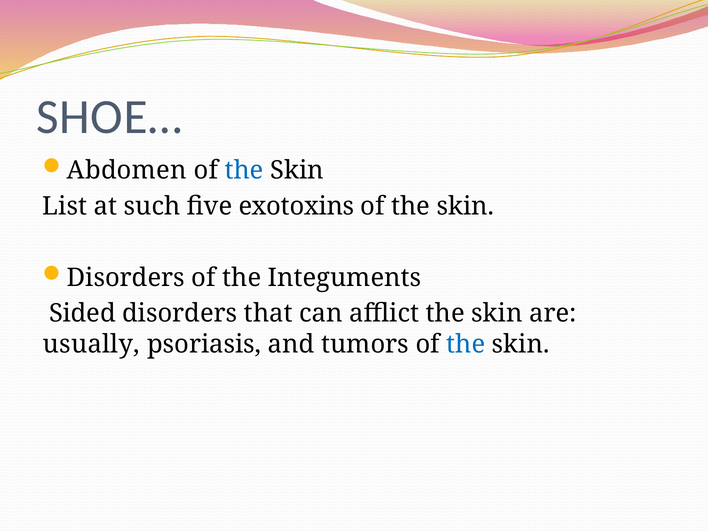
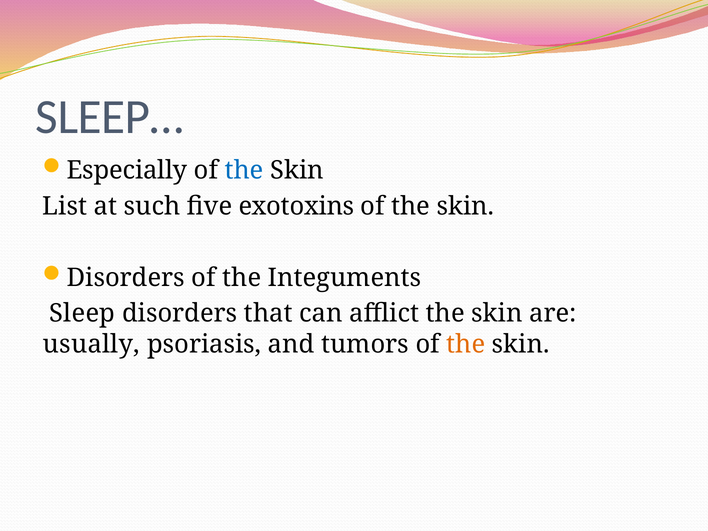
SHOE…: SHOE… -> SLEEP… (110, 117)
Abdomen: Abdomen -> Especially (127, 170)
Sided: Sided -> Sleep (82, 314)
the colour: blue -> orange (466, 344)
